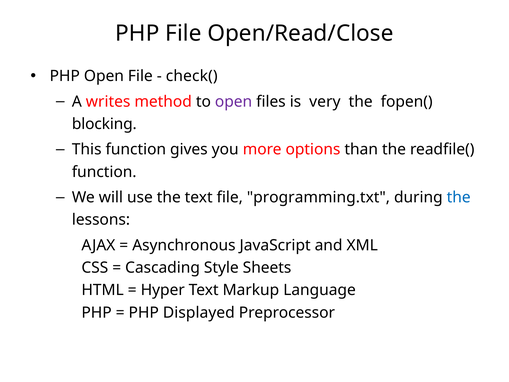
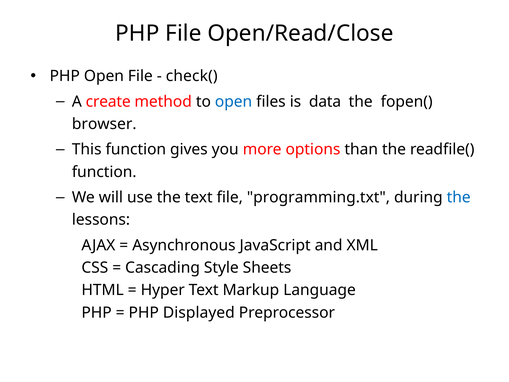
writes: writes -> create (108, 102)
open colour: purple -> blue (234, 102)
very: very -> data (325, 102)
blocking: blocking -> browser (104, 124)
